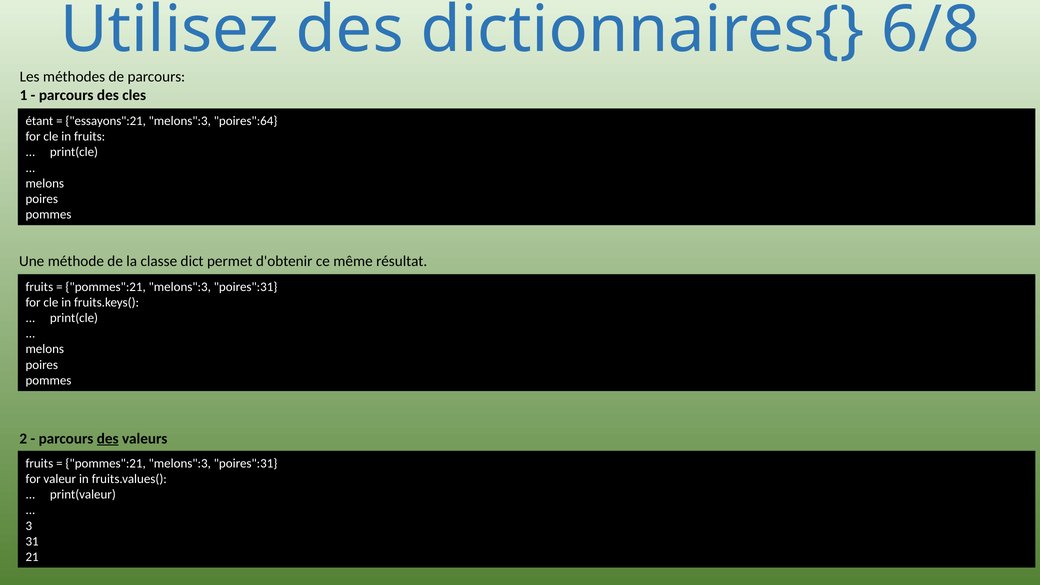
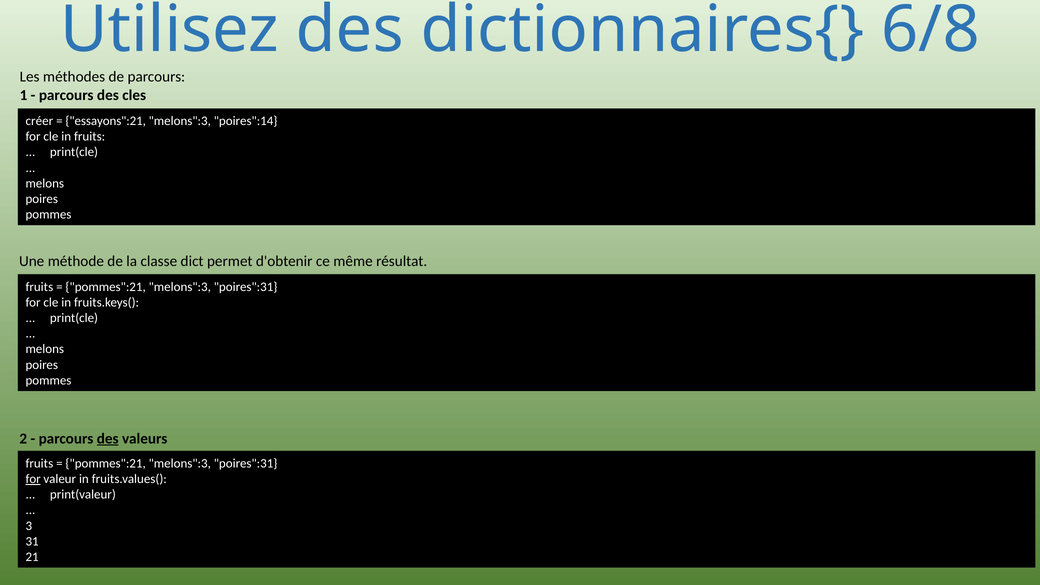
étant: étant -> créer (39, 121)
poires":64: poires":64 -> poires":14 (246, 121)
for underline: none -> present (33, 479)
